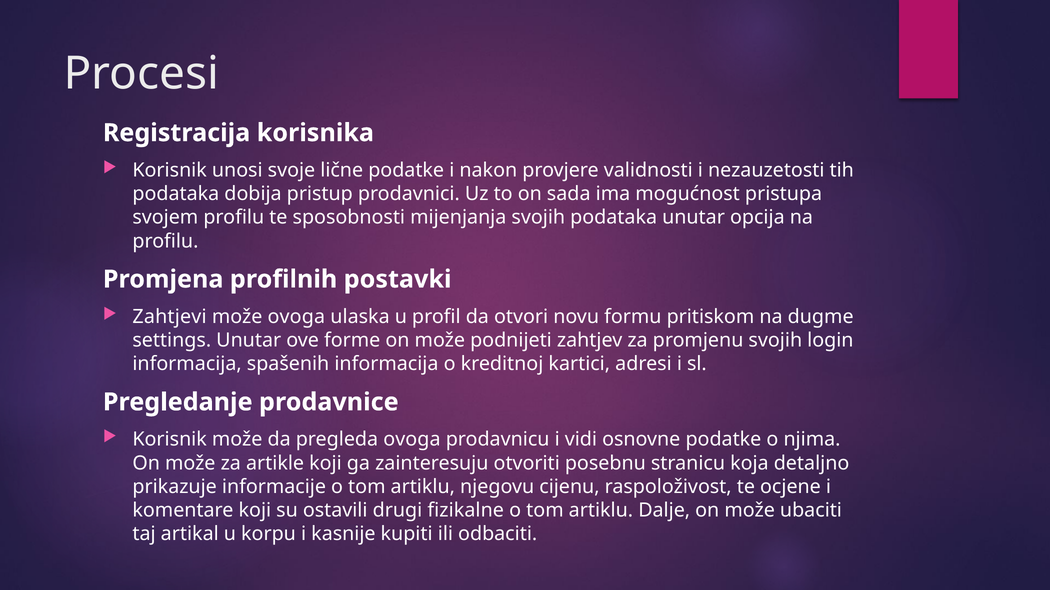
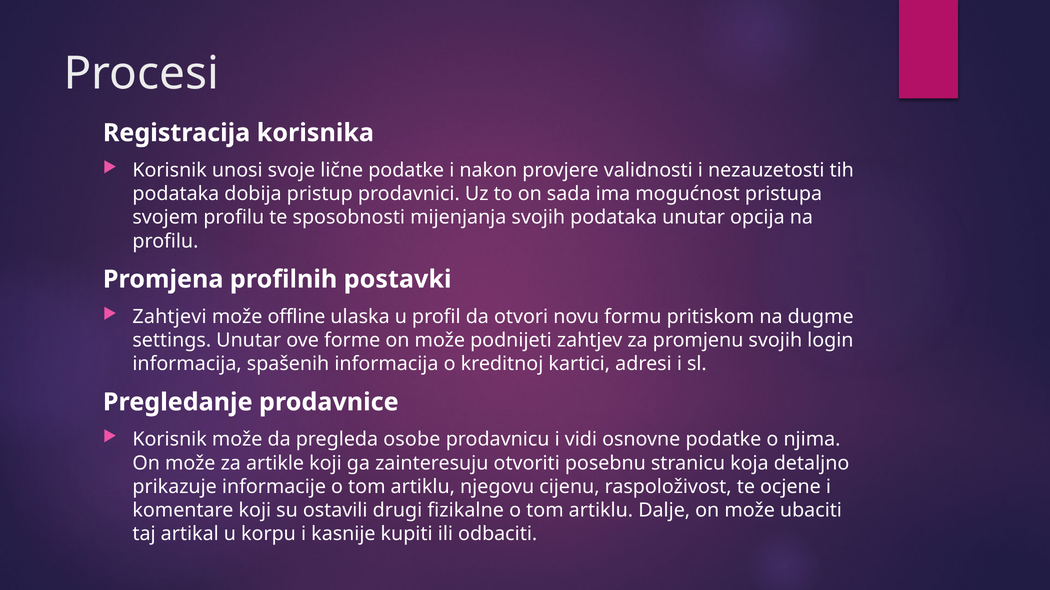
može ovoga: ovoga -> offline (296, 317)
pregleda ovoga: ovoga -> osobe (412, 440)
